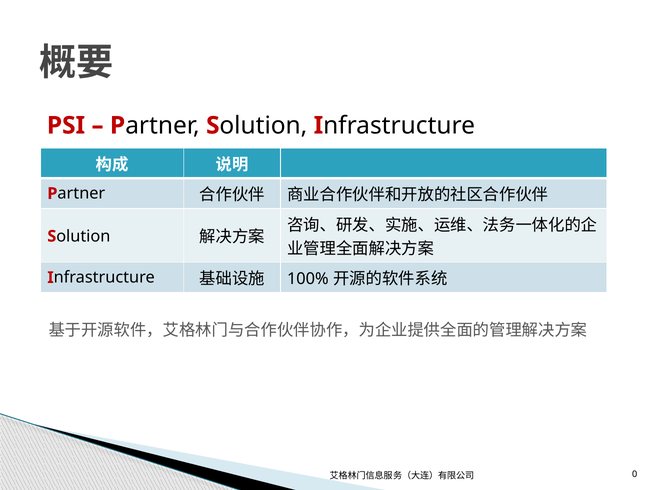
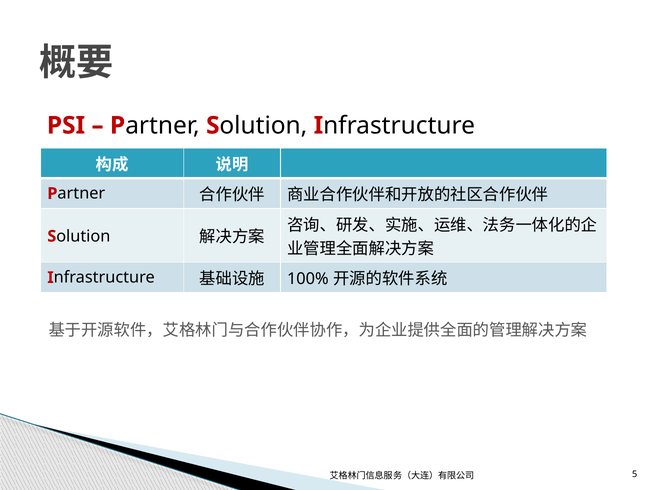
0: 0 -> 5 (635, 474)
